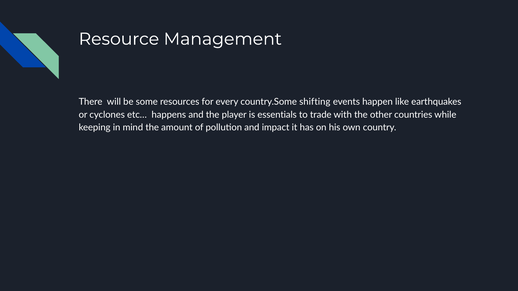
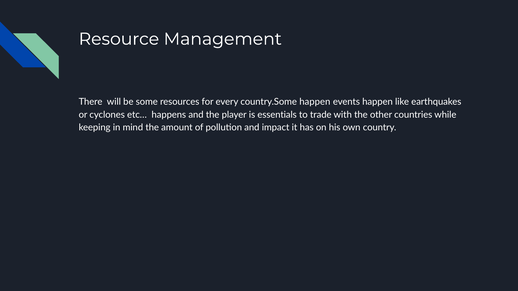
country.Some shifting: shifting -> happen (315, 102)
